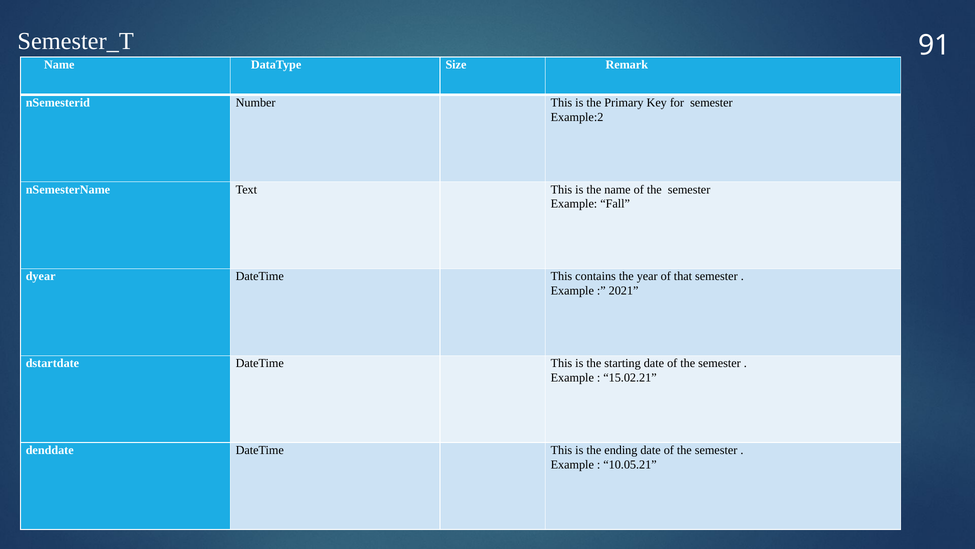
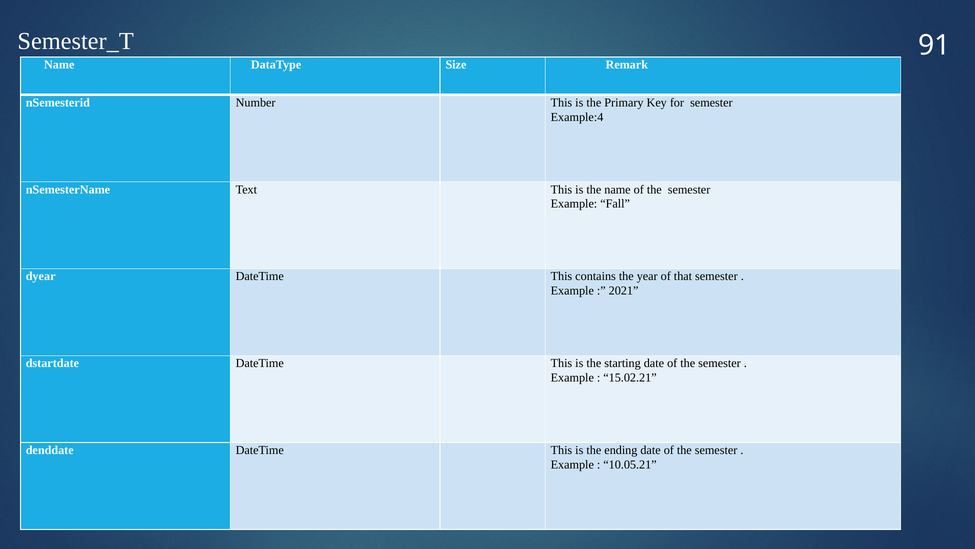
Example:2: Example:2 -> Example:4 (577, 117)
